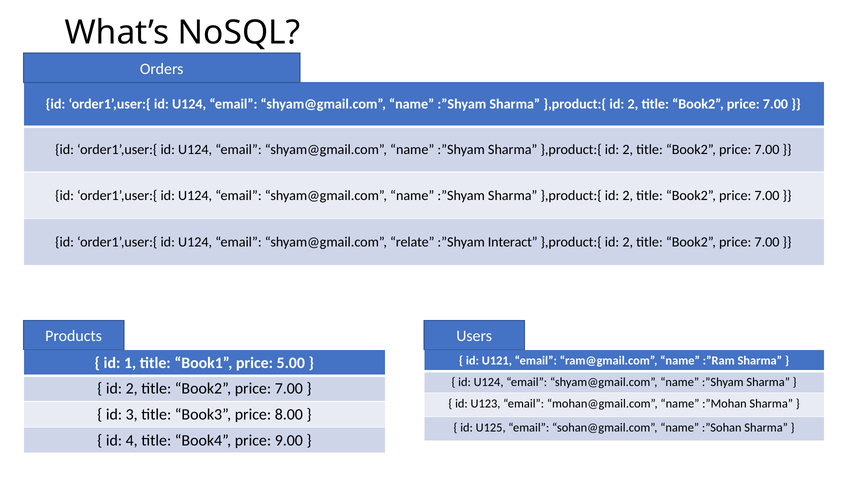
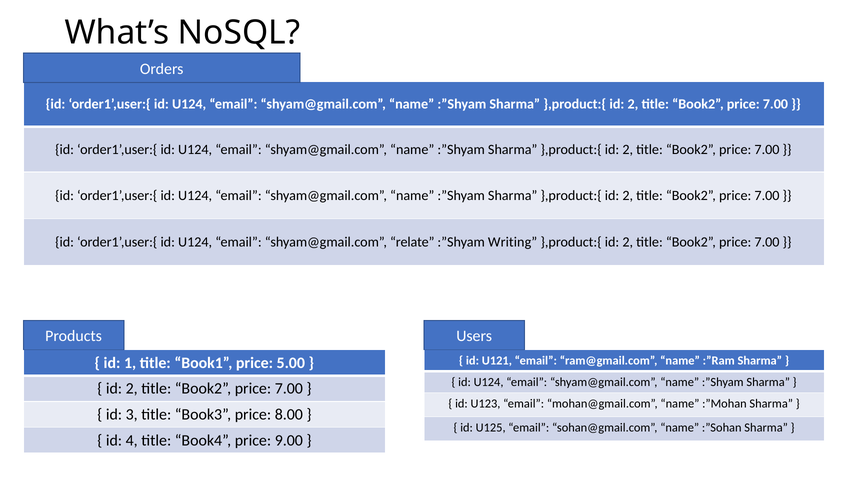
Interact: Interact -> Writing (513, 242)
